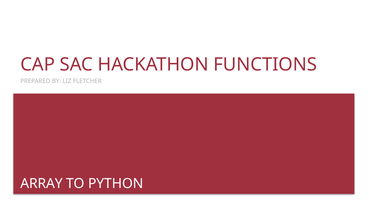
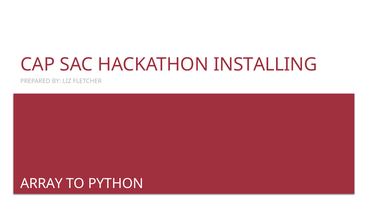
FUNCTIONS: FUNCTIONS -> INSTALLING (265, 64)
